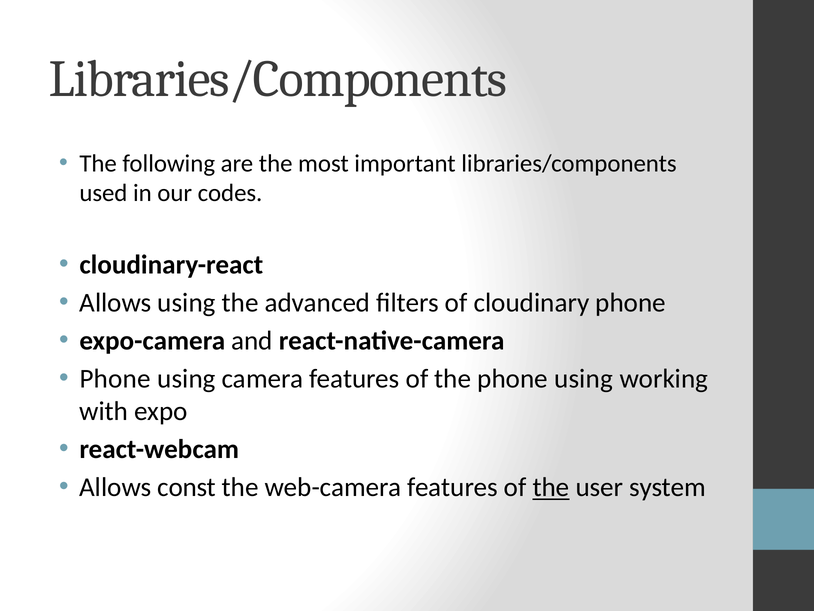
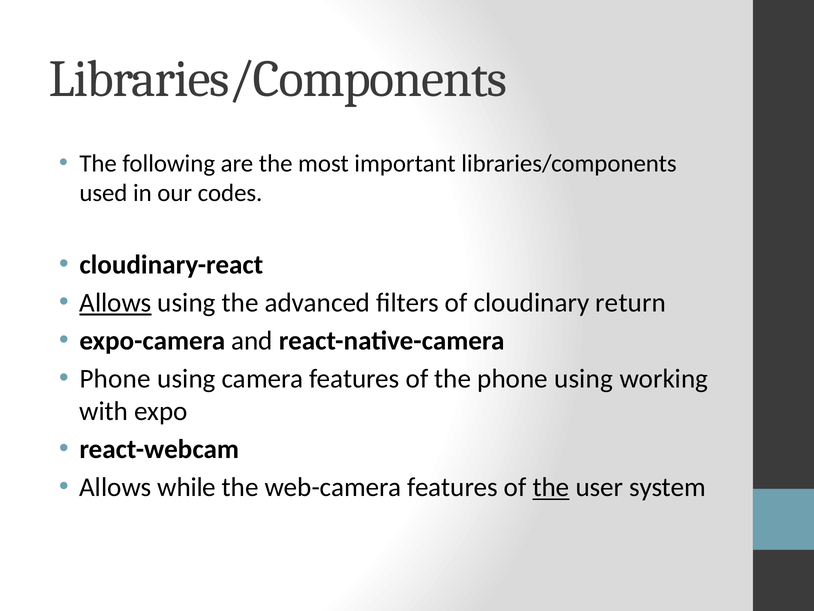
Allows underline: none -> present (115, 303)
cloudinary phone: phone -> return (631, 303)
const: const -> while (187, 487)
